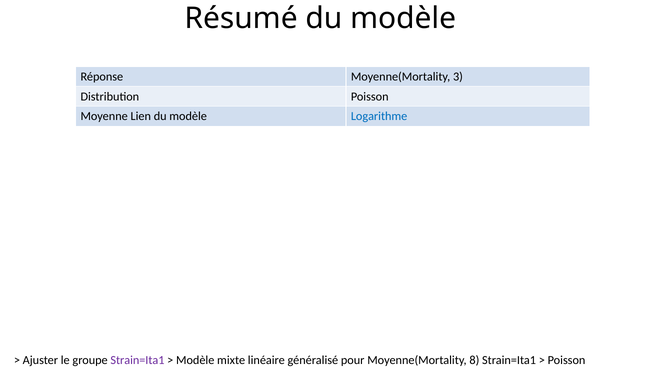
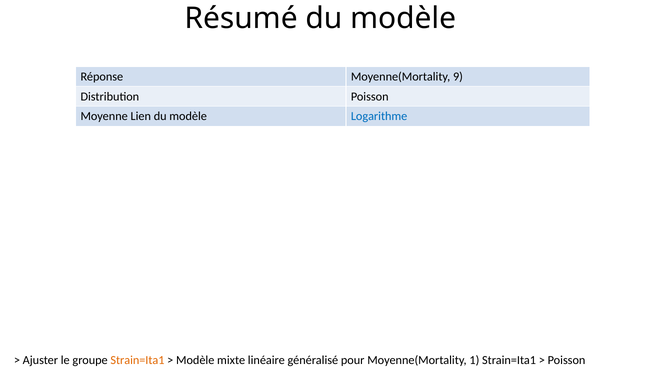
3: 3 -> 9 (458, 77)
Strain=Ita1 colour: purple -> orange (137, 361)
8: 8 -> 1 (474, 361)
